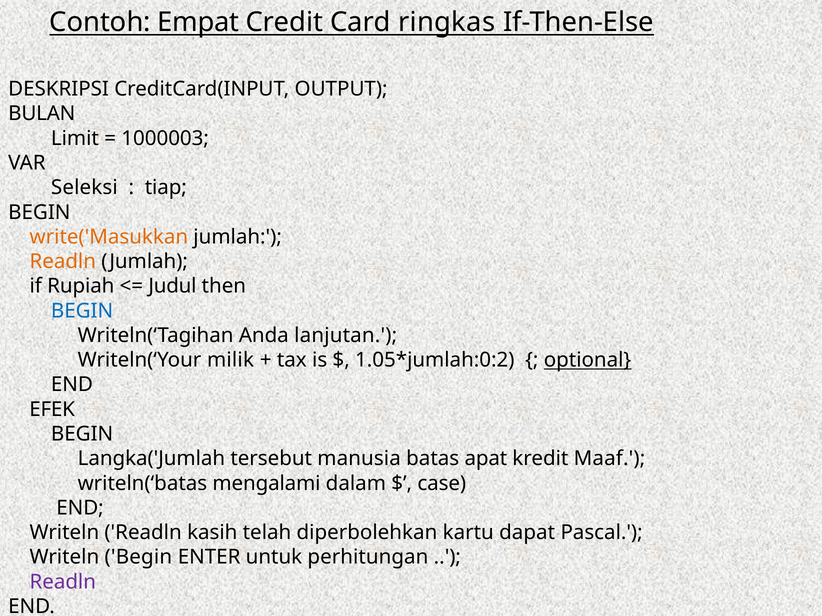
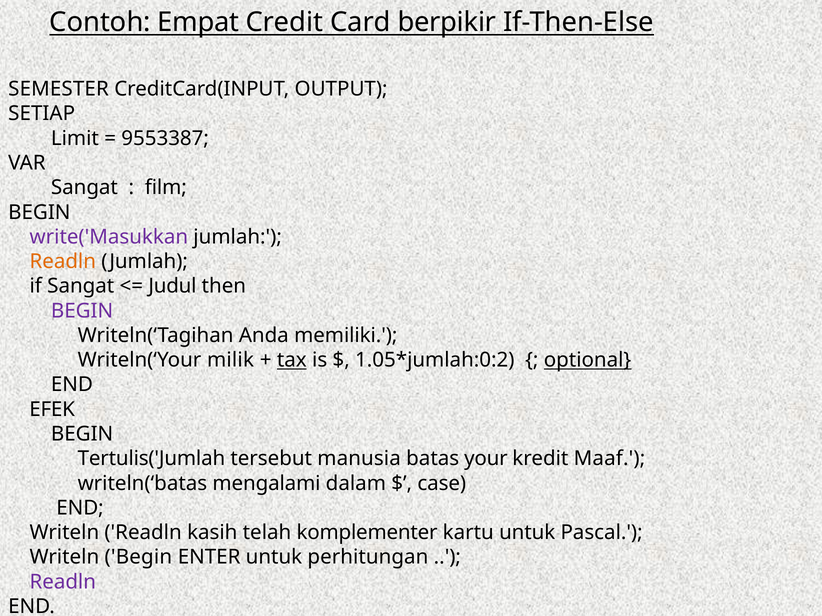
ringkas: ringkas -> berpikir (447, 22)
DESKRIPSI: DESKRIPSI -> SEMESTER (59, 89)
BULAN: BULAN -> SETIAP (42, 114)
1000003: 1000003 -> 9553387 (165, 138)
Seleksi: Seleksi -> Sangat (84, 188)
tiap: tiap -> film (166, 188)
write('Masukkan colour: orange -> purple (109, 237)
if Rupiah: Rupiah -> Sangat (81, 286)
BEGIN colour: blue -> purple (82, 311)
lanjutan: lanjutan -> memiliki (346, 336)
tax underline: none -> present (292, 360)
Langka('Jumlah: Langka('Jumlah -> Tertulis('Jumlah (151, 459)
apat: apat -> your (486, 459)
diperbolehkan: diperbolehkan -> komplementer (367, 533)
kartu dapat: dapat -> untuk (527, 533)
